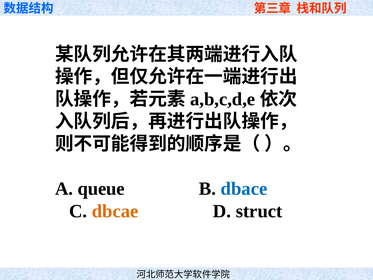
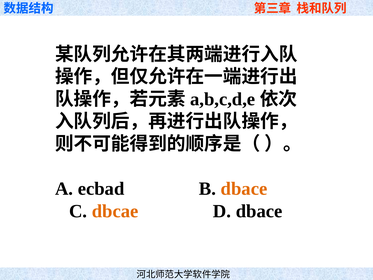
queue: queue -> ecbad (101, 189)
dbace colour: blue -> orange (244, 189)
D struct: struct -> dbace (259, 211)
